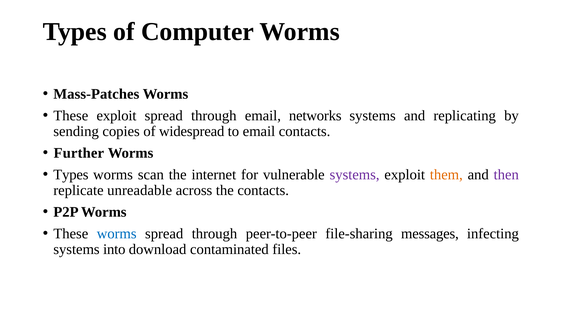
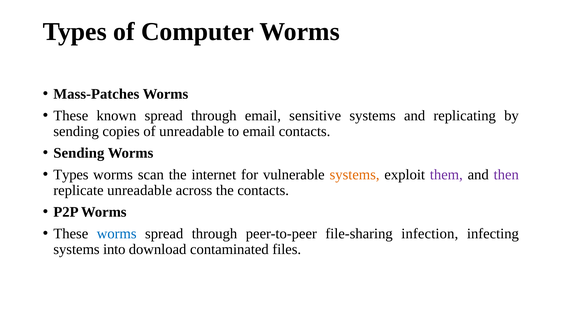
These exploit: exploit -> known (116, 116)
networks: networks -> sensitive (315, 116)
of widespread: widespread -> unreadable (192, 131)
Further: Further -> Sending (79, 153)
systems colour: purple -> orange (355, 175)
them colour: orange -> purple (446, 175)
messages: messages -> infection (430, 234)
